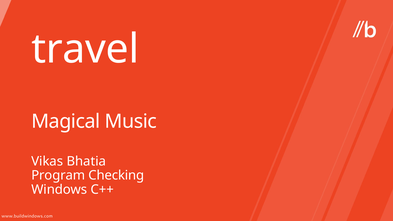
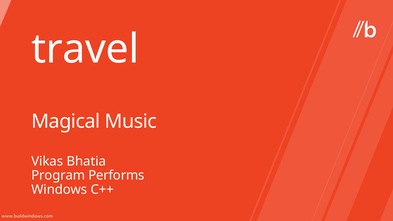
Checking: Checking -> Performs (116, 176)
